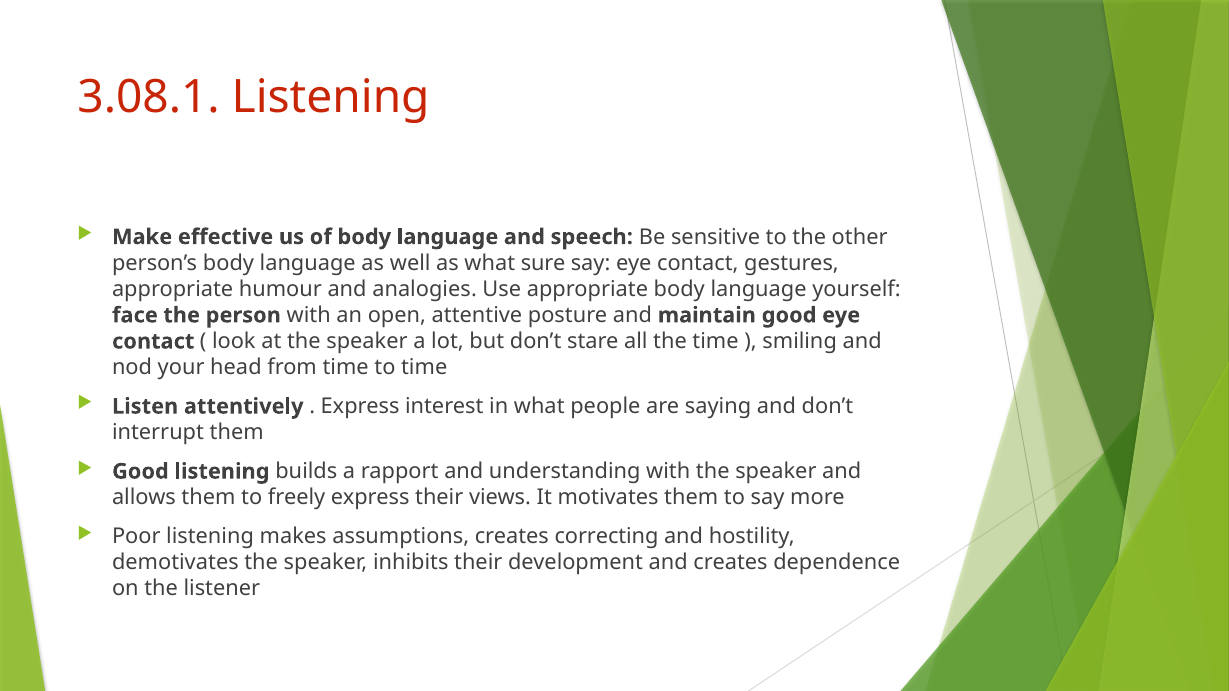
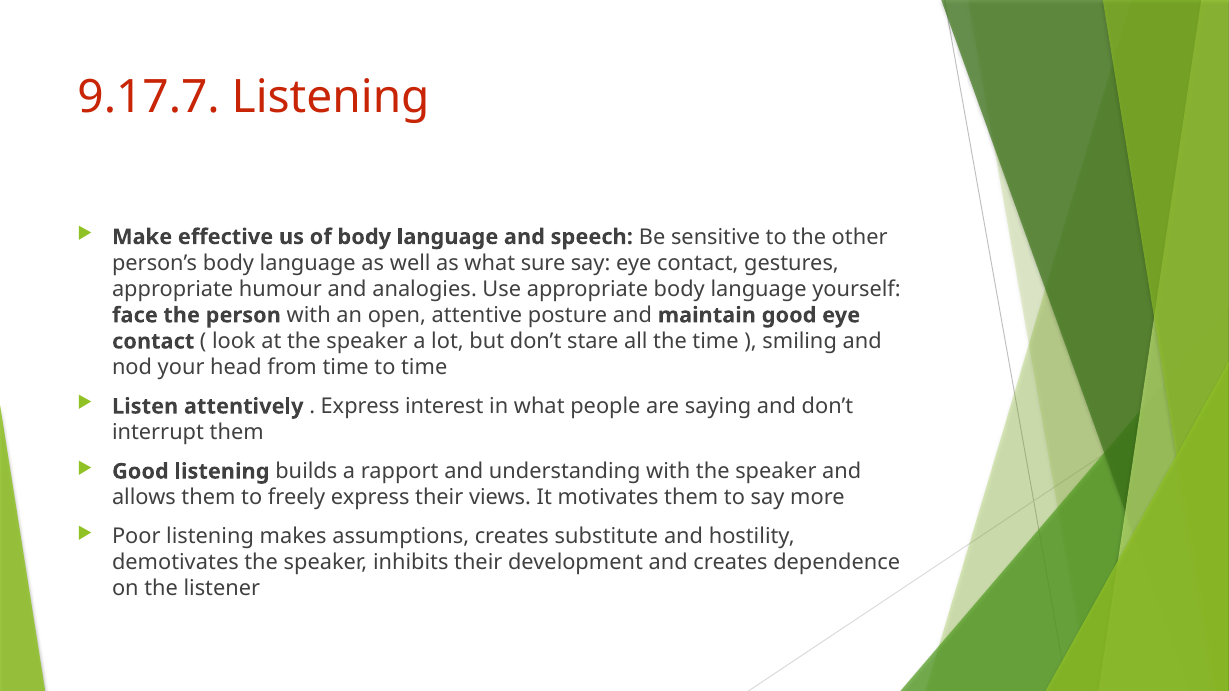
3.08.1: 3.08.1 -> 9.17.7 (149, 97)
correcting: correcting -> substitute (606, 537)
